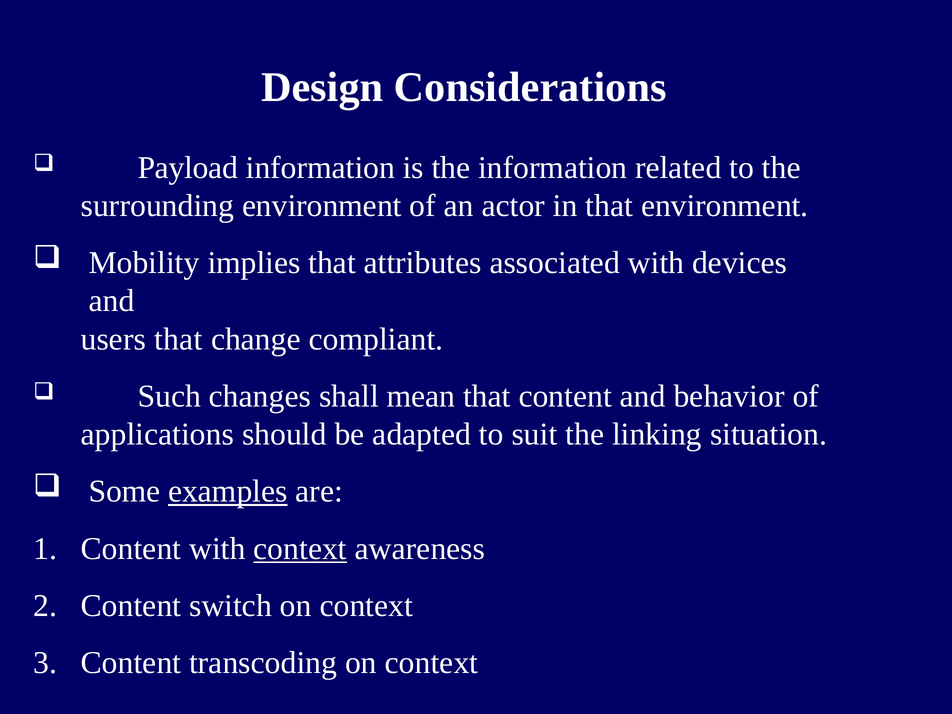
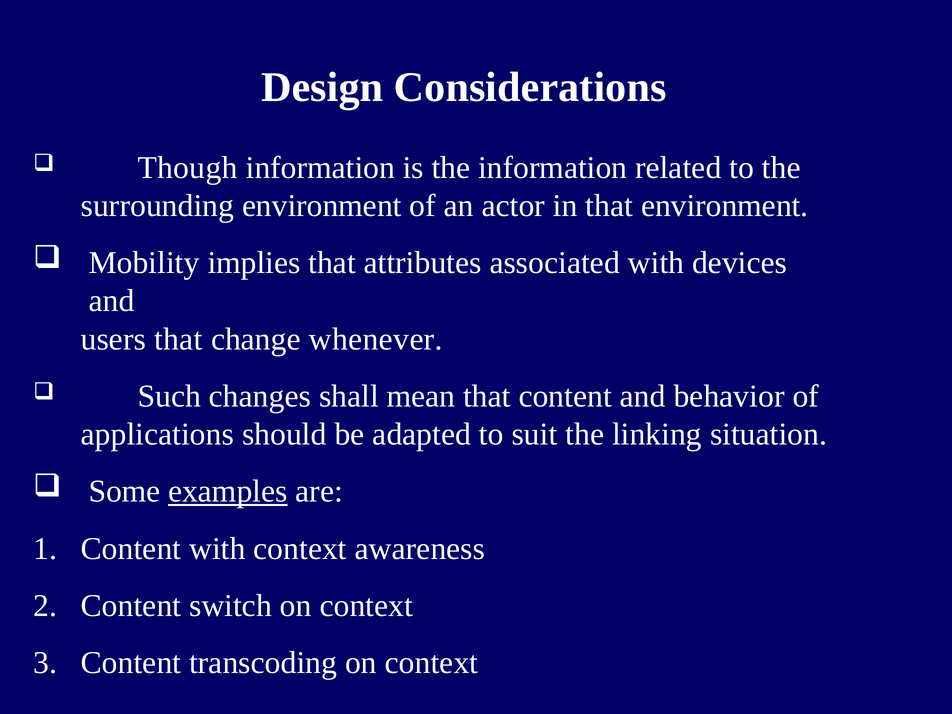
Payload: Payload -> Though (188, 168)
compliant: compliant -> whenever (376, 339)
context underline: present -> none (300, 549)
